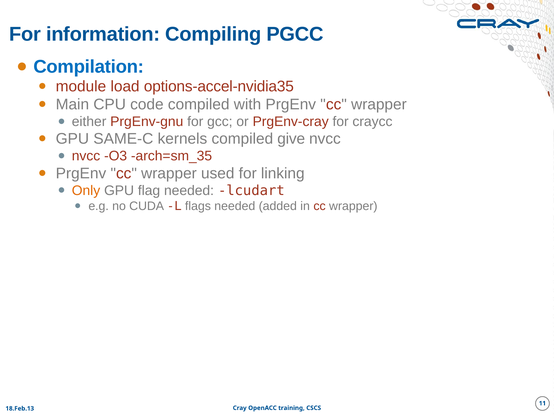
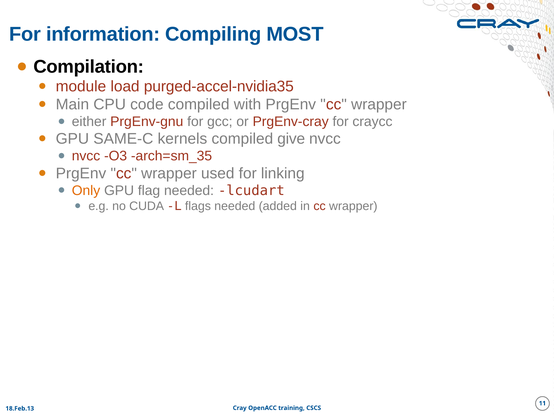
PGCC: PGCC -> MOST (295, 34)
Compilation colour: blue -> black (89, 67)
options-accel-nvidia35: options-accel-nvidia35 -> purged-accel-nvidia35 (219, 86)
